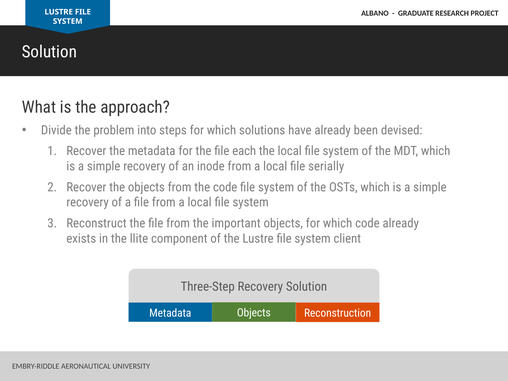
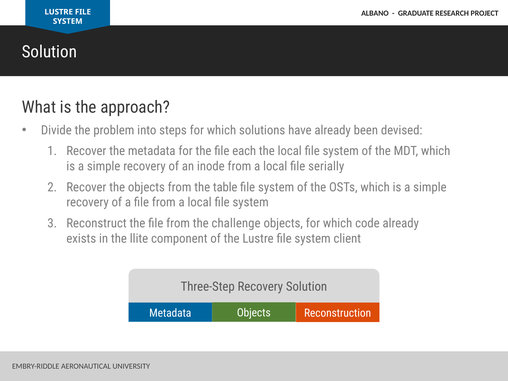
the code: code -> table (225, 187)
important: important -> challenge (236, 223)
